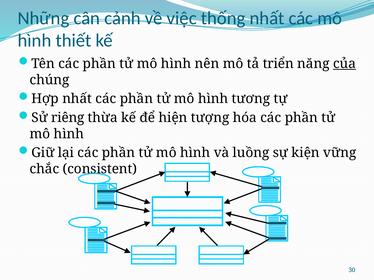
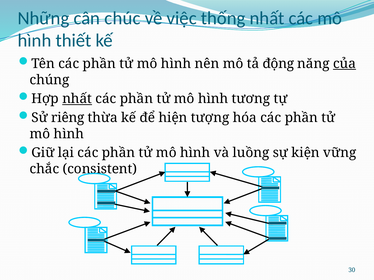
cảnh: cảnh -> chúc (122, 18)
triển: triển -> động (278, 64)
nhất underline: none -> present (77, 99)
